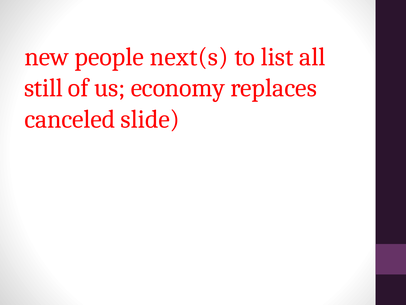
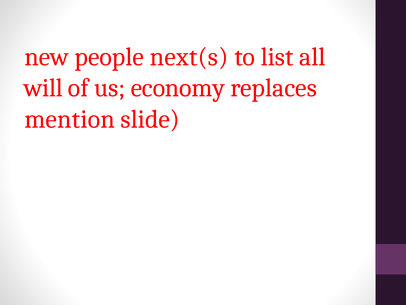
still: still -> will (43, 88)
canceled: canceled -> mention (70, 119)
